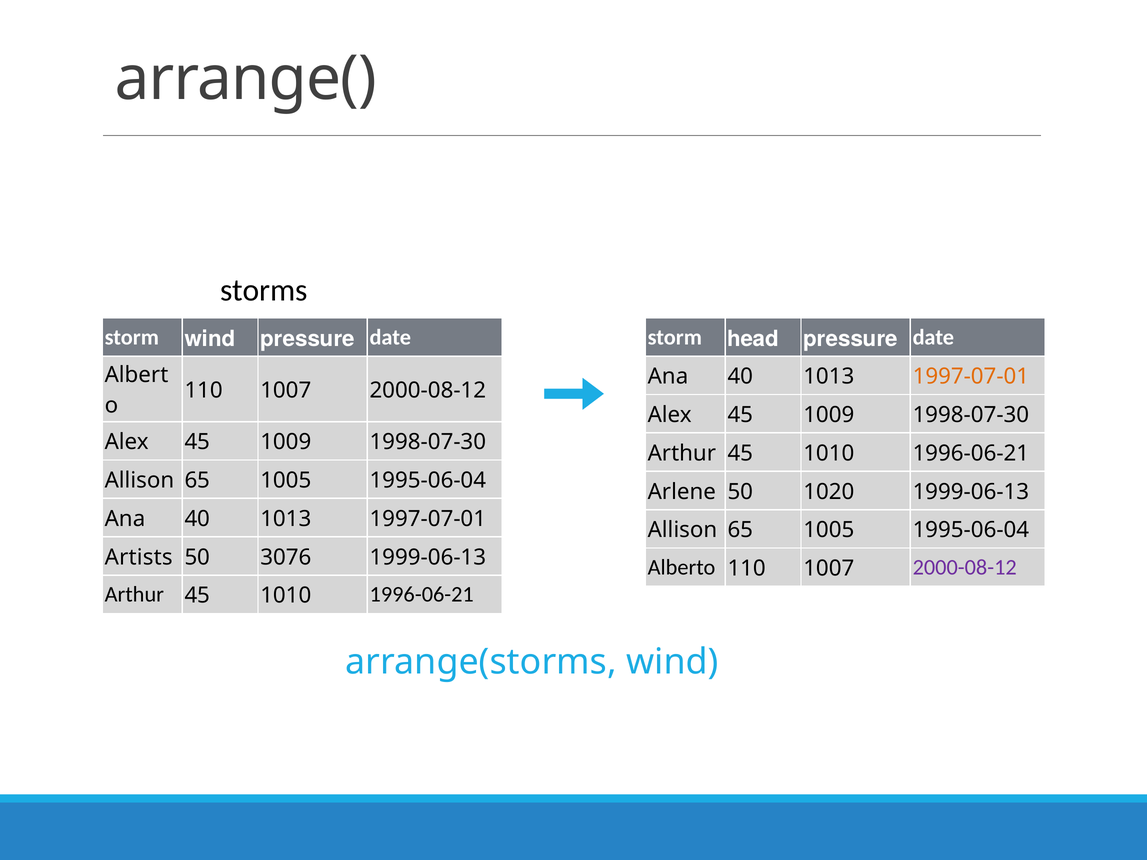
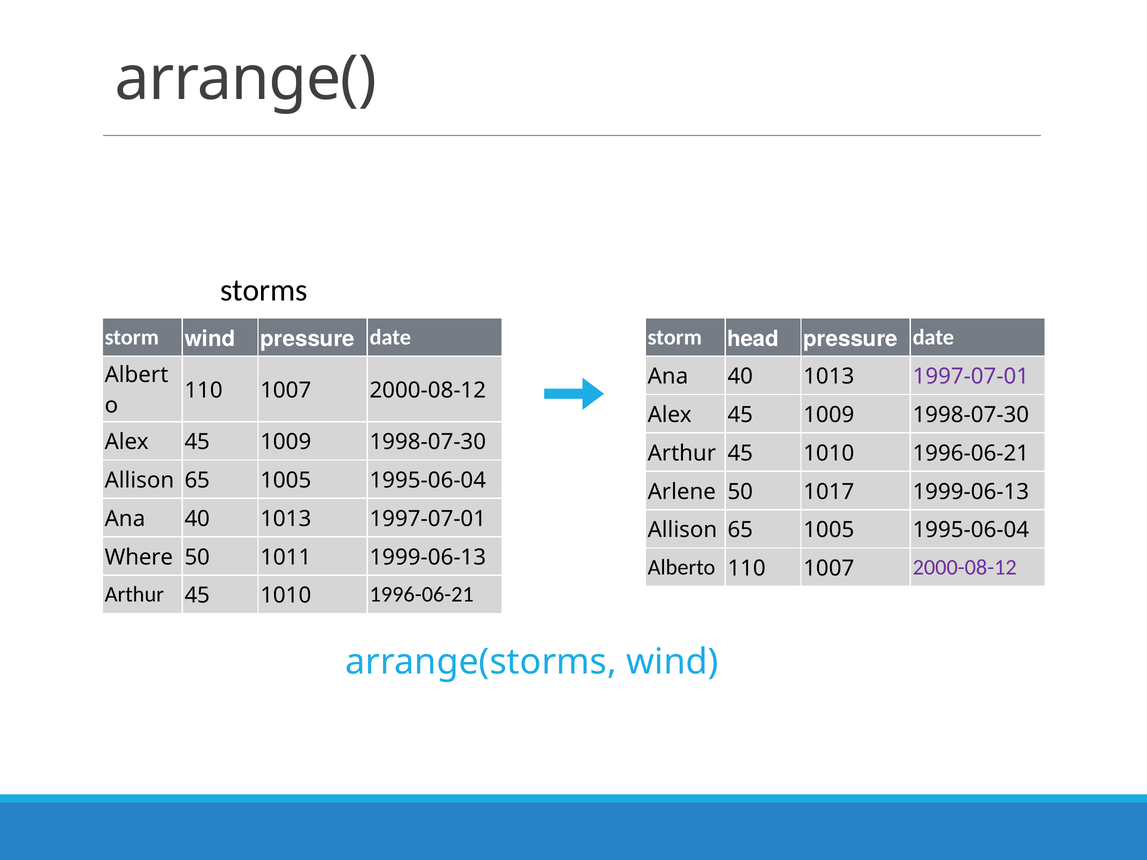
1997-07-01 colour: orange -> purple (971, 377)
1020: 1020 -> 1017 (829, 492)
Artists: Artists -> Where (139, 557)
3076: 3076 -> 1011 (286, 557)
